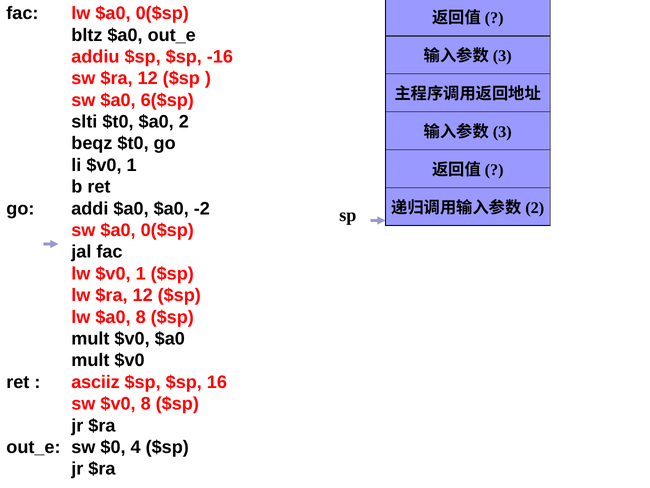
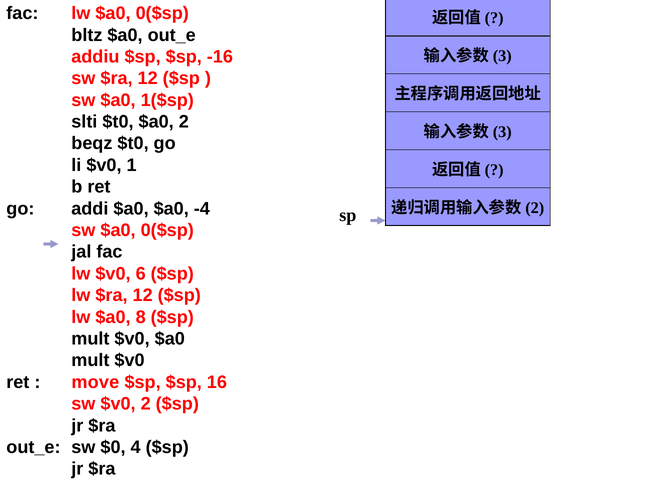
6($sp: 6($sp -> 1($sp (167, 100)
-2: -2 -> -4 (202, 208)
lw $v0 1: 1 -> 6 (141, 273)
asciiz: asciiz -> move (95, 382)
$v0 8: 8 -> 2 (146, 403)
